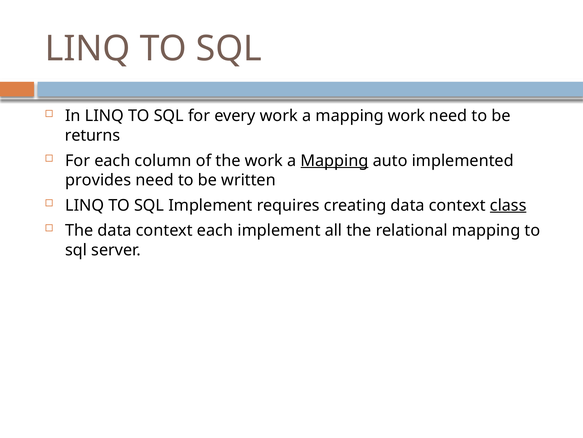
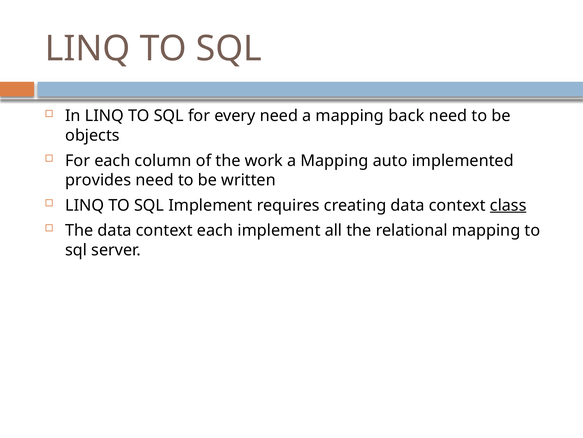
every work: work -> need (279, 116)
mapping work: work -> back (406, 116)
returns: returns -> objects (92, 135)
Mapping underline: present -> none (334, 160)
